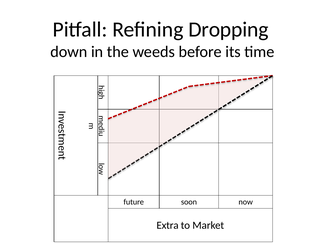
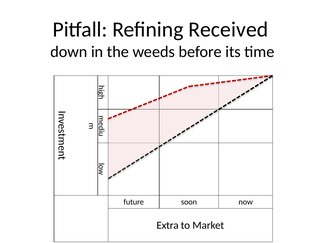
Dropping: Dropping -> Received (228, 30)
